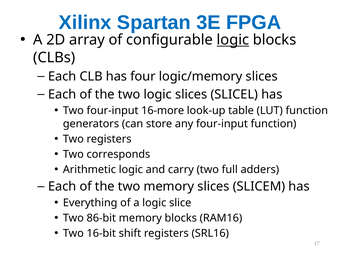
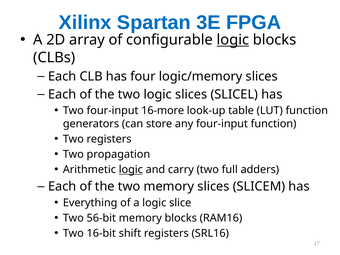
corresponds: corresponds -> propagation (118, 154)
logic underline: none -> present (131, 170)
86-bit: 86-bit -> 56-bit (101, 218)
